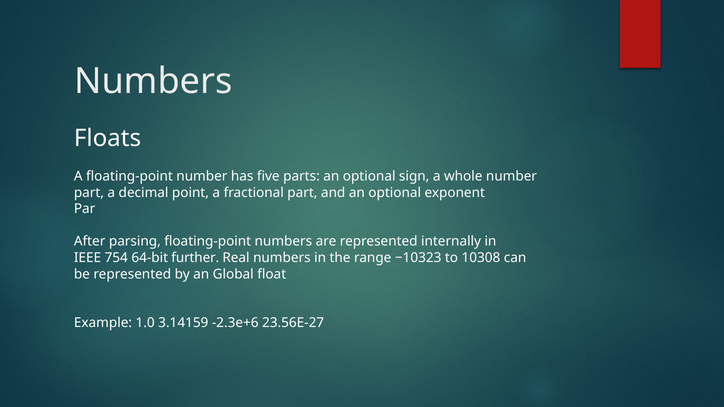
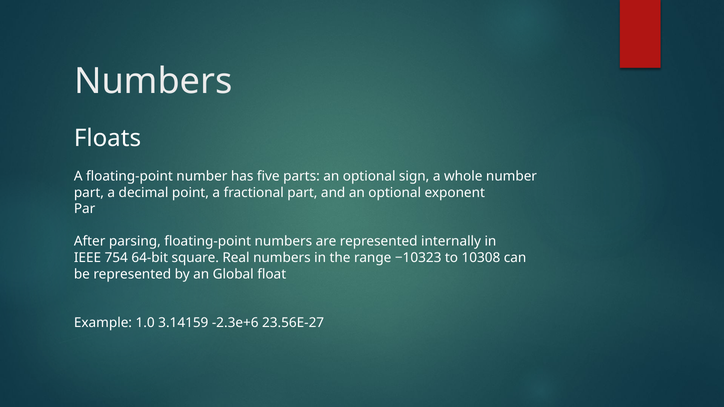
further: further -> square (195, 258)
